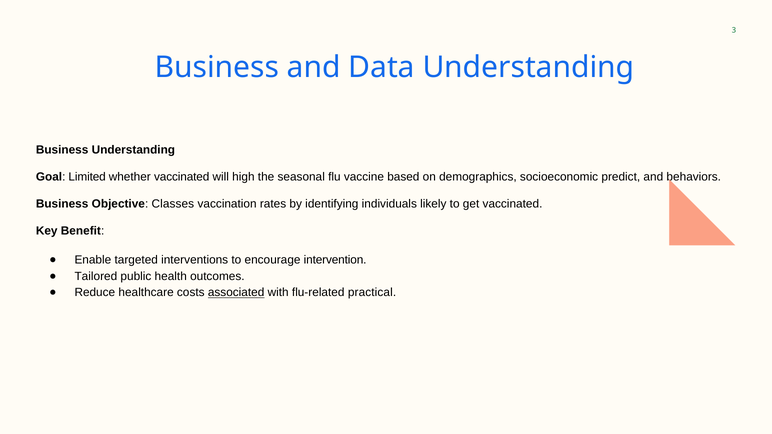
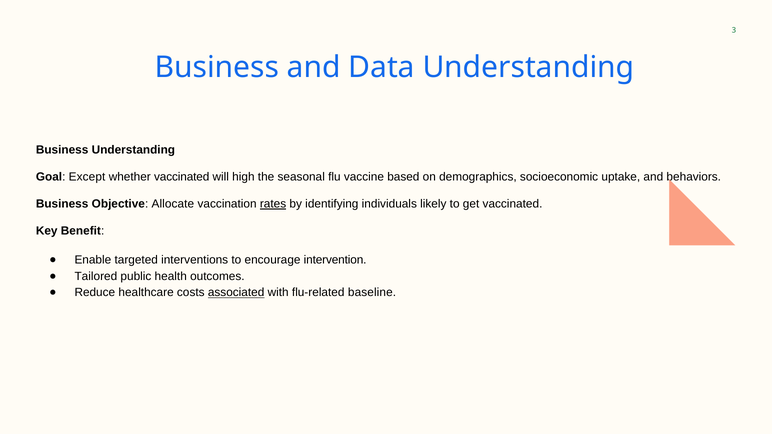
Limited: Limited -> Except (87, 177)
predict: predict -> uptake (621, 177)
Classes: Classes -> Allocate (173, 204)
rates underline: none -> present (273, 204)
practical: practical -> baseline (372, 293)
